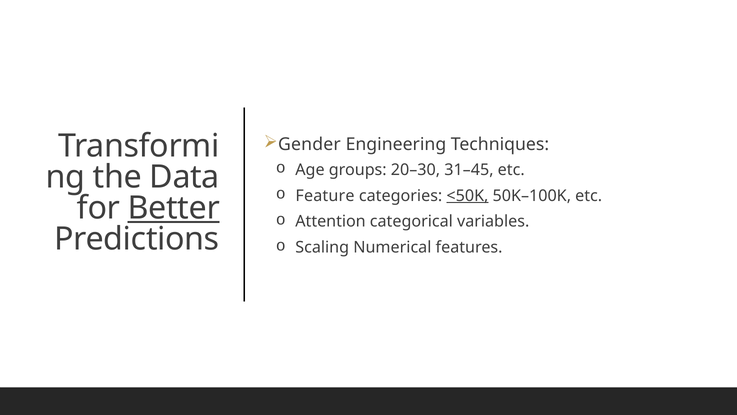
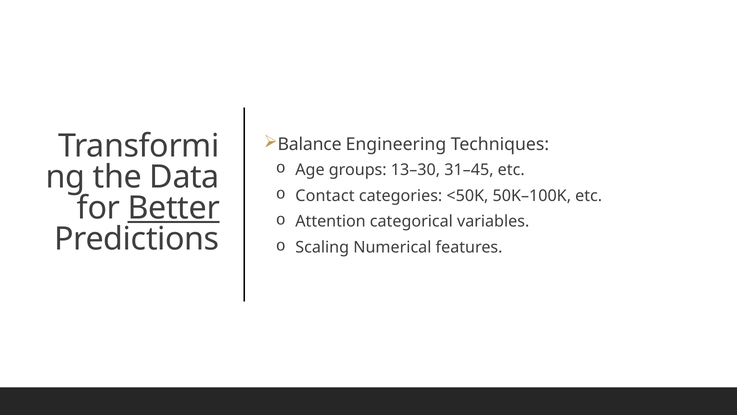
Gender: Gender -> Balance (310, 144)
20–30: 20–30 -> 13–30 (415, 170)
Feature: Feature -> Contact (325, 196)
<50K underline: present -> none (467, 196)
